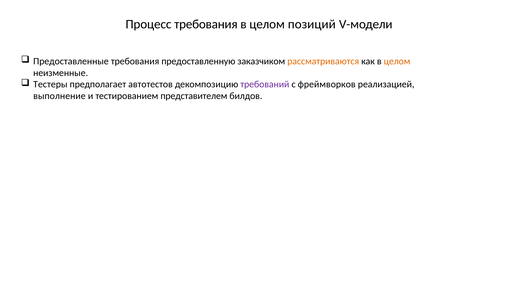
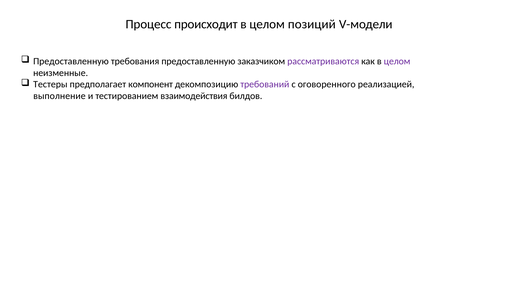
Процесс требования: требования -> происходит (206, 24)
Предоставленные: Предоставленные -> Предоставленную (71, 61)
рассматриваются colour: orange -> purple (323, 61)
целом colour: orange -> purple (397, 61)
автотестов: автотестов -> компонент (151, 85)
фреймворков: фреймворков -> оговоренного (327, 85)
представителем: представителем -> взаимодействия (194, 96)
